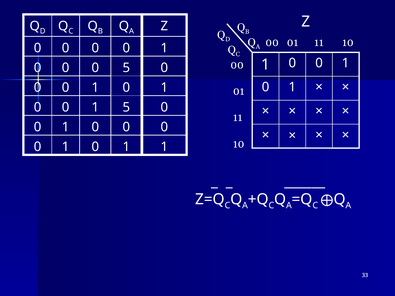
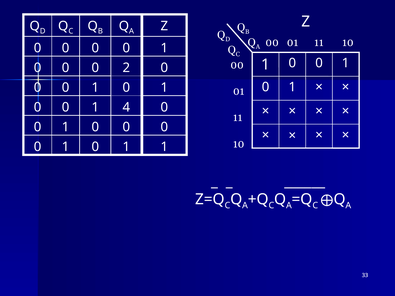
0 5: 5 -> 2 (126, 68)
1 5: 5 -> 4 (126, 107)
